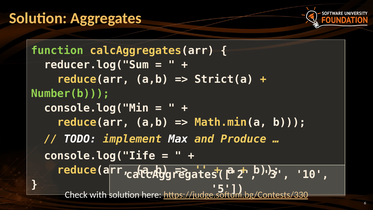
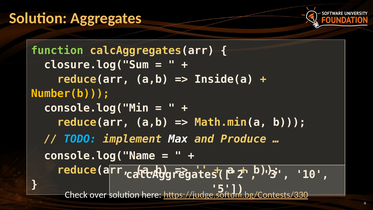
reducer.log("Sum: reducer.log("Sum -> closure.log("Sum (96, 65)
Strict(a: Strict(a -> Inside(a (224, 79)
Number(b colour: light green -> yellow (70, 94)
TODO colour: white -> light blue (80, 139)
console.log("Iife: console.log("Iife -> console.log("Name (100, 156)
with: with -> over (98, 195)
